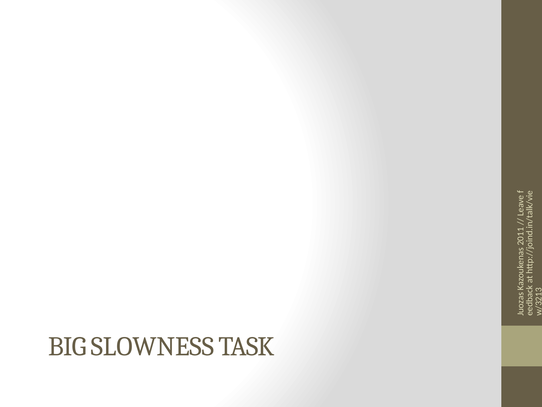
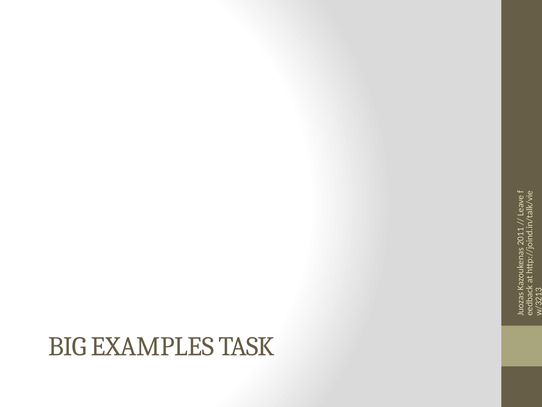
SLOWNESS: SLOWNESS -> EXAMPLES (152, 346)
